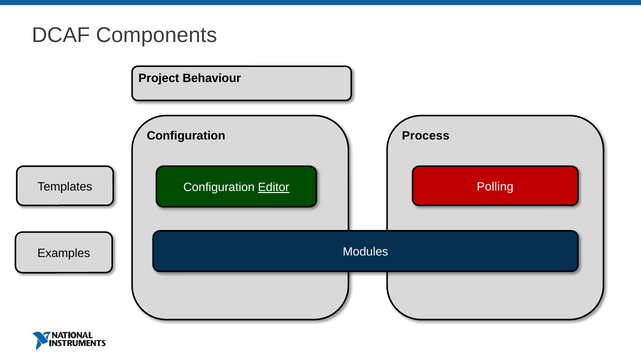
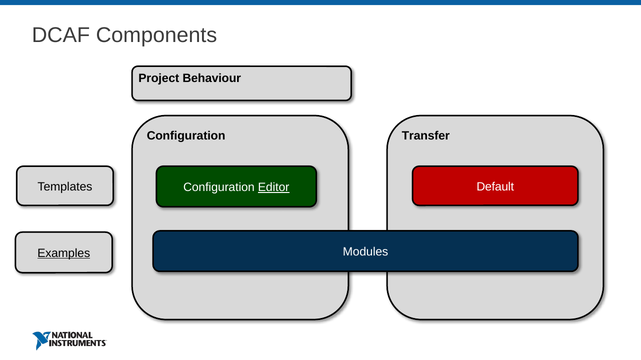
Process: Process -> Transfer (426, 136)
Polling: Polling -> Default (495, 187)
Examples underline: none -> present (64, 254)
